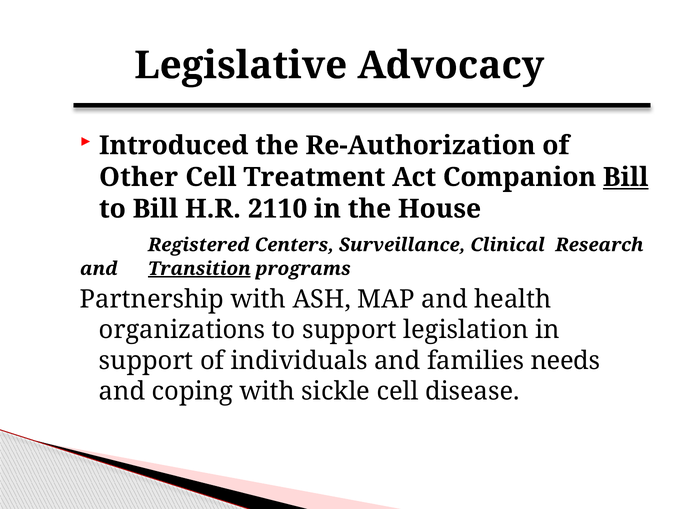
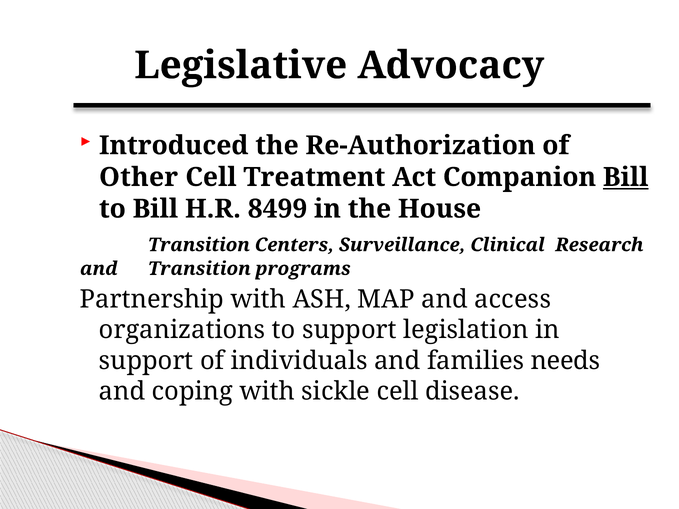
2110: 2110 -> 8499 (278, 209)
Registered: Registered -> Transition (199, 245)
Transition underline: present -> none (199, 269)
health: health -> access (513, 300)
